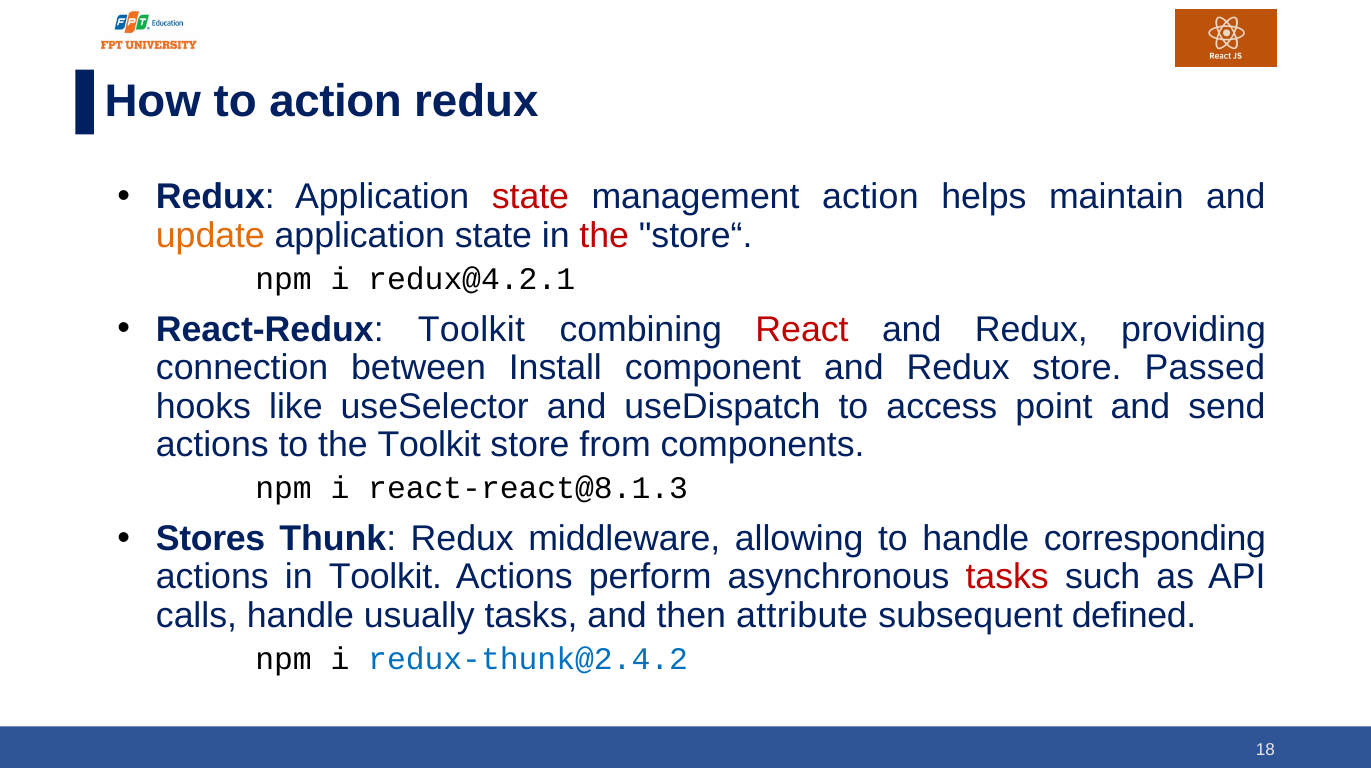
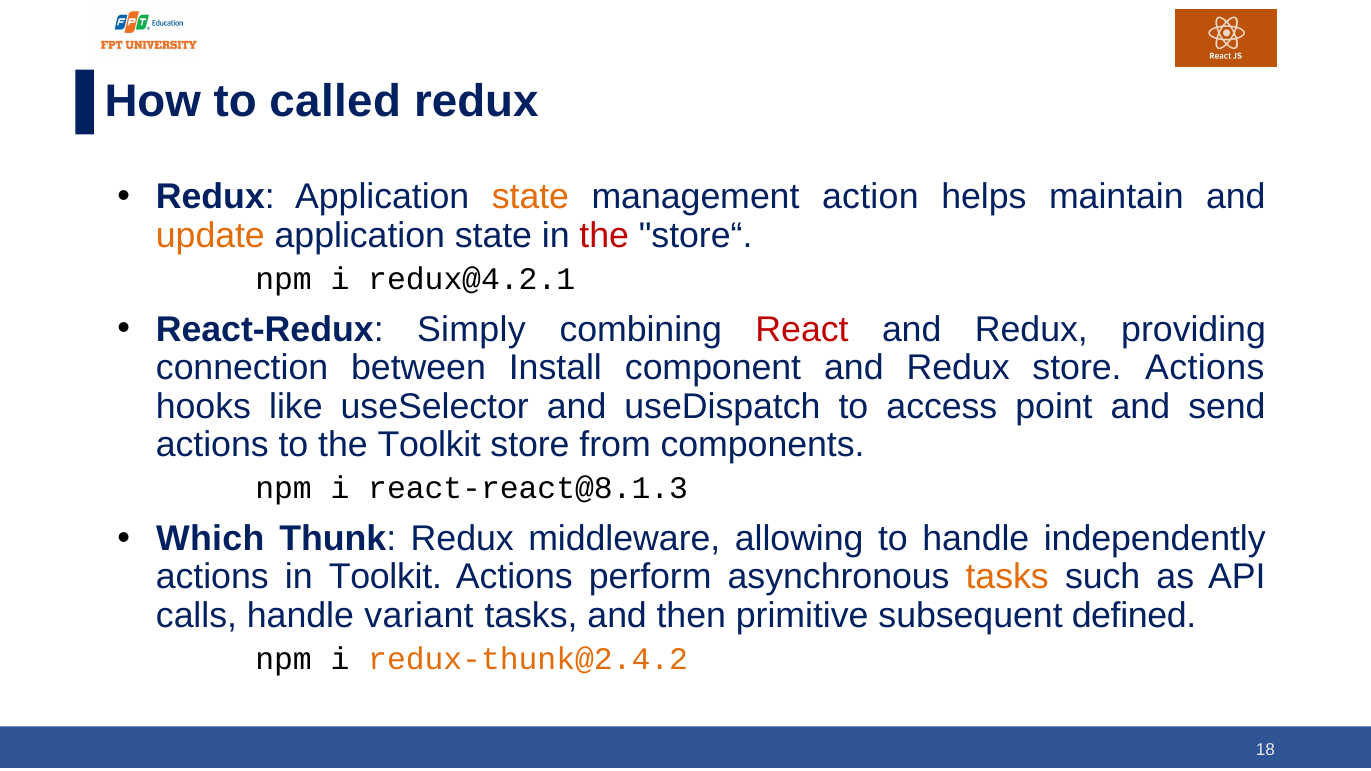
to action: action -> called (335, 102)
state colour: red -> orange (530, 197)
React-Redux Toolkit: Toolkit -> Simply (471, 329)
store Passed: Passed -> Actions (1205, 368)
Stores: Stores -> Which (210, 539)
corresponding: corresponding -> independently (1155, 539)
tasks colour: red -> orange (1007, 577)
usually: usually -> variant (419, 616)
attribute: attribute -> primitive (802, 616)
redux-thunk@2.4.2 colour: blue -> orange (528, 659)
